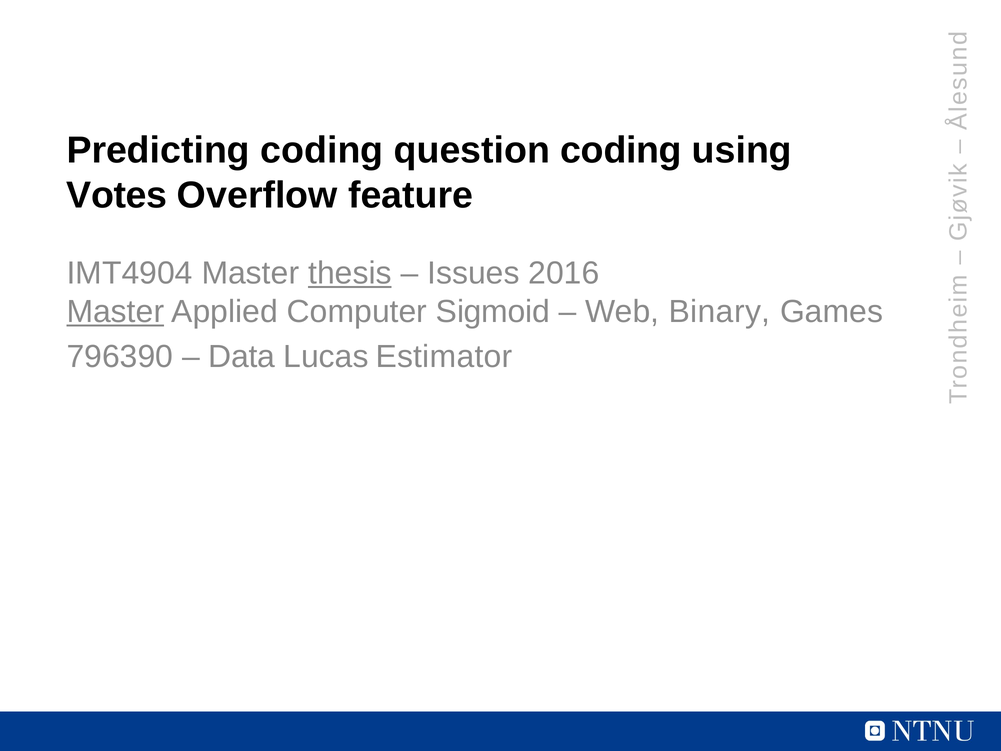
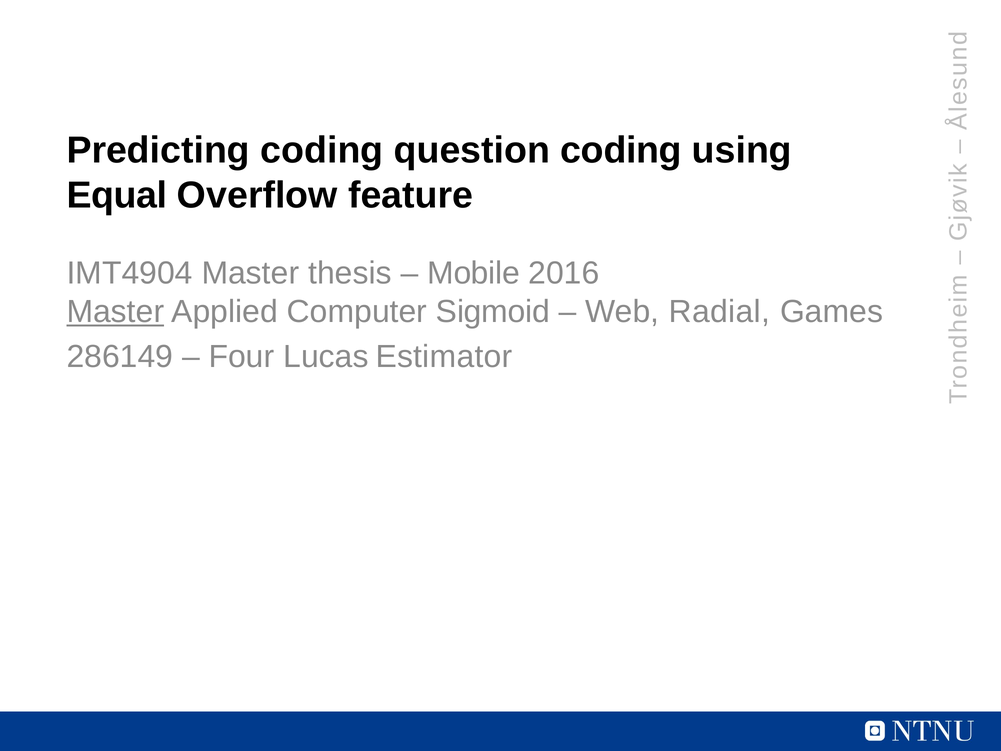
Votes: Votes -> Equal (117, 195)
thesis underline: present -> none (350, 273)
Issues: Issues -> Mobile (474, 273)
Binary: Binary -> Radial (720, 312)
796390: 796390 -> 286149 (120, 357)
Data: Data -> Four (242, 357)
